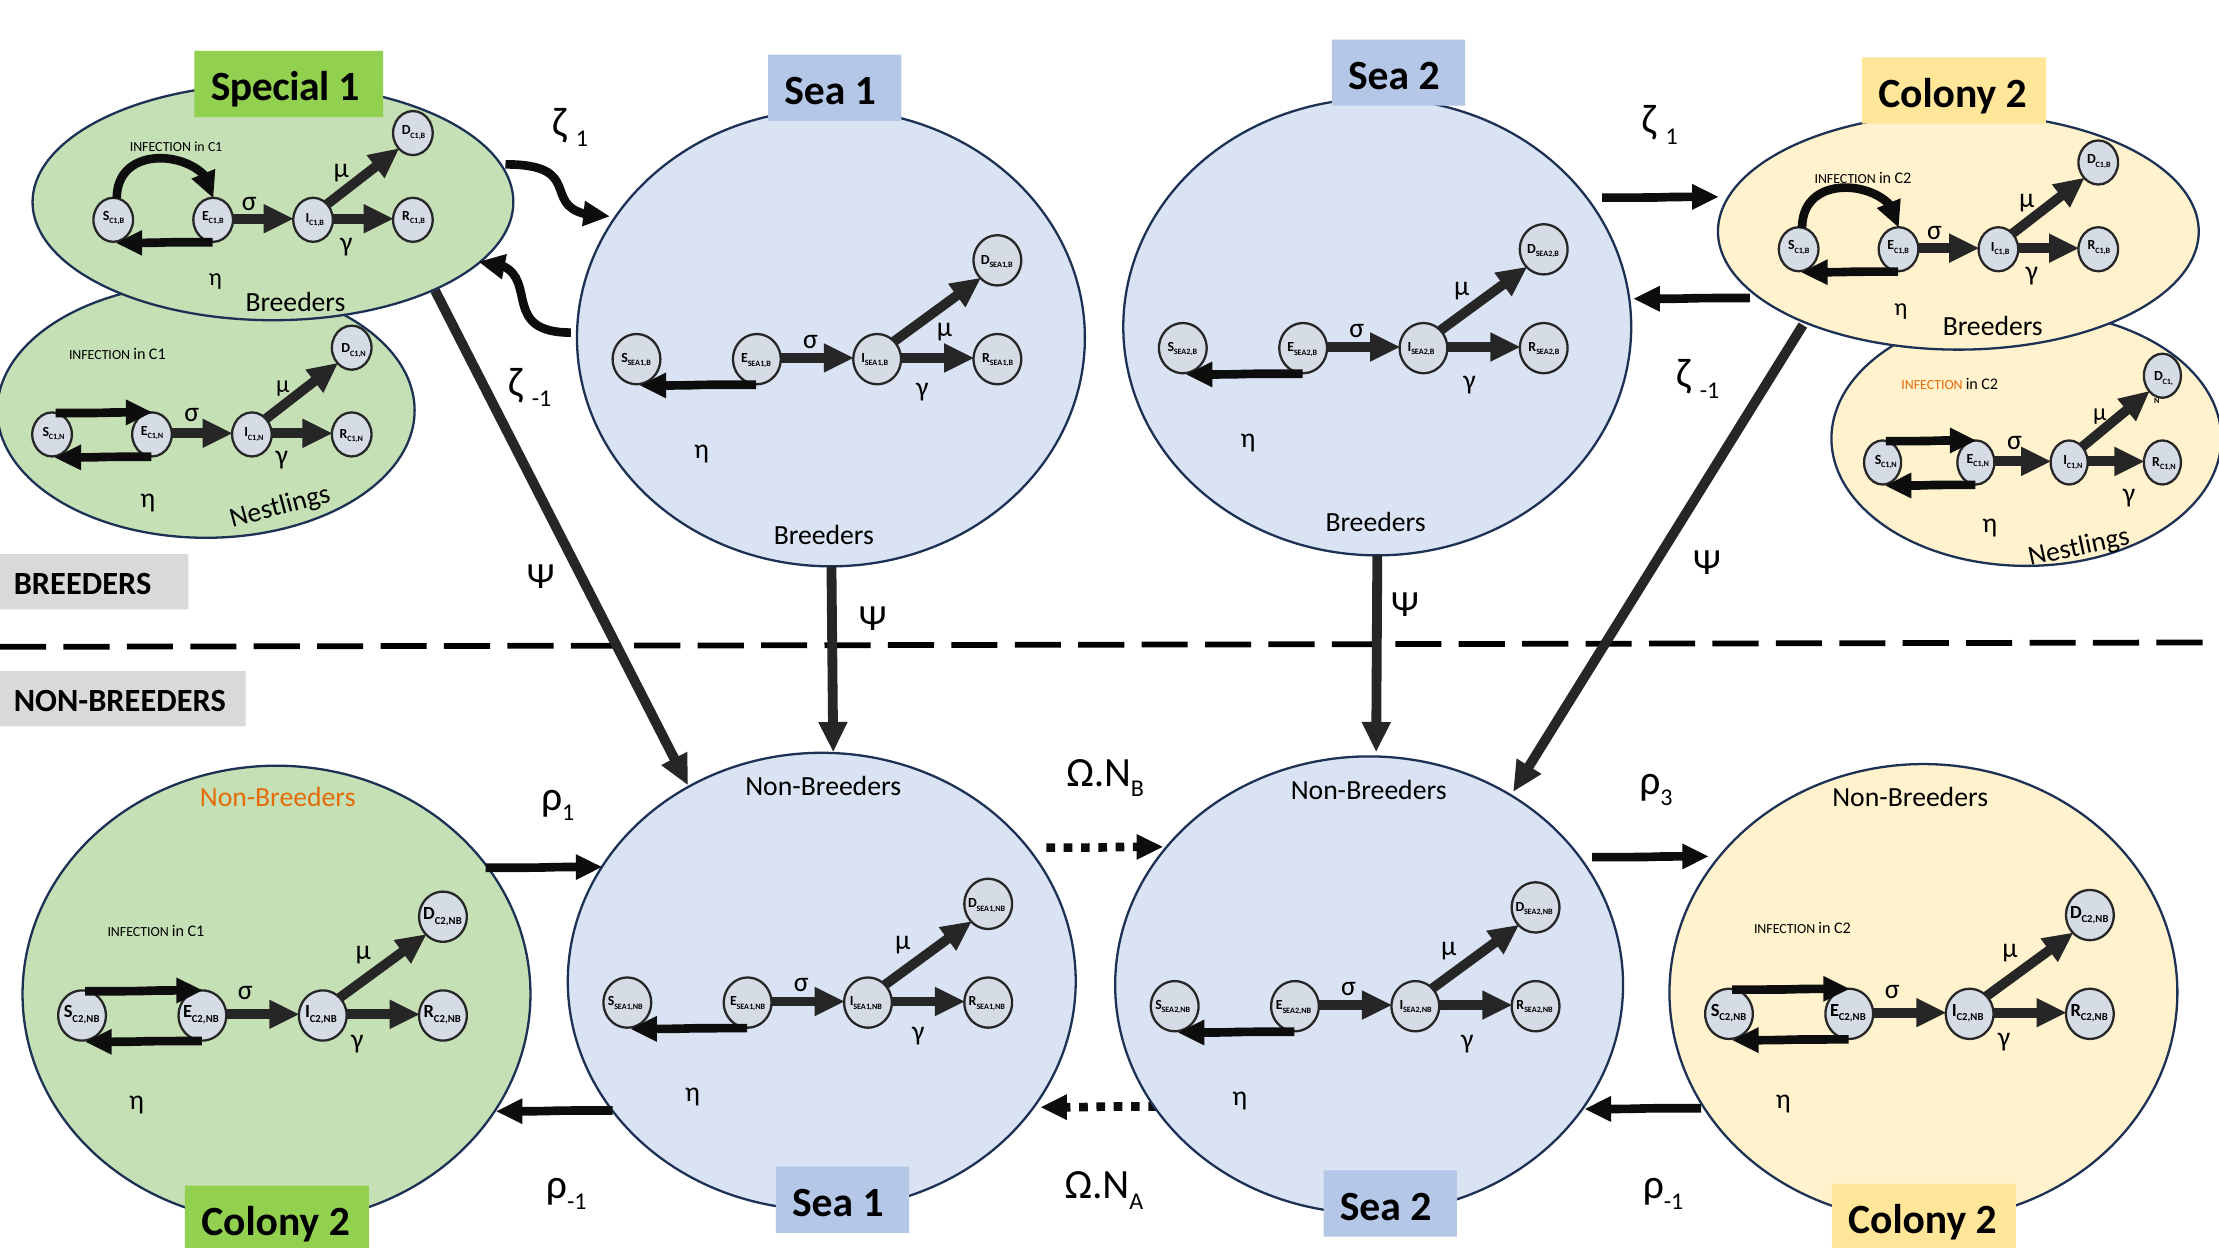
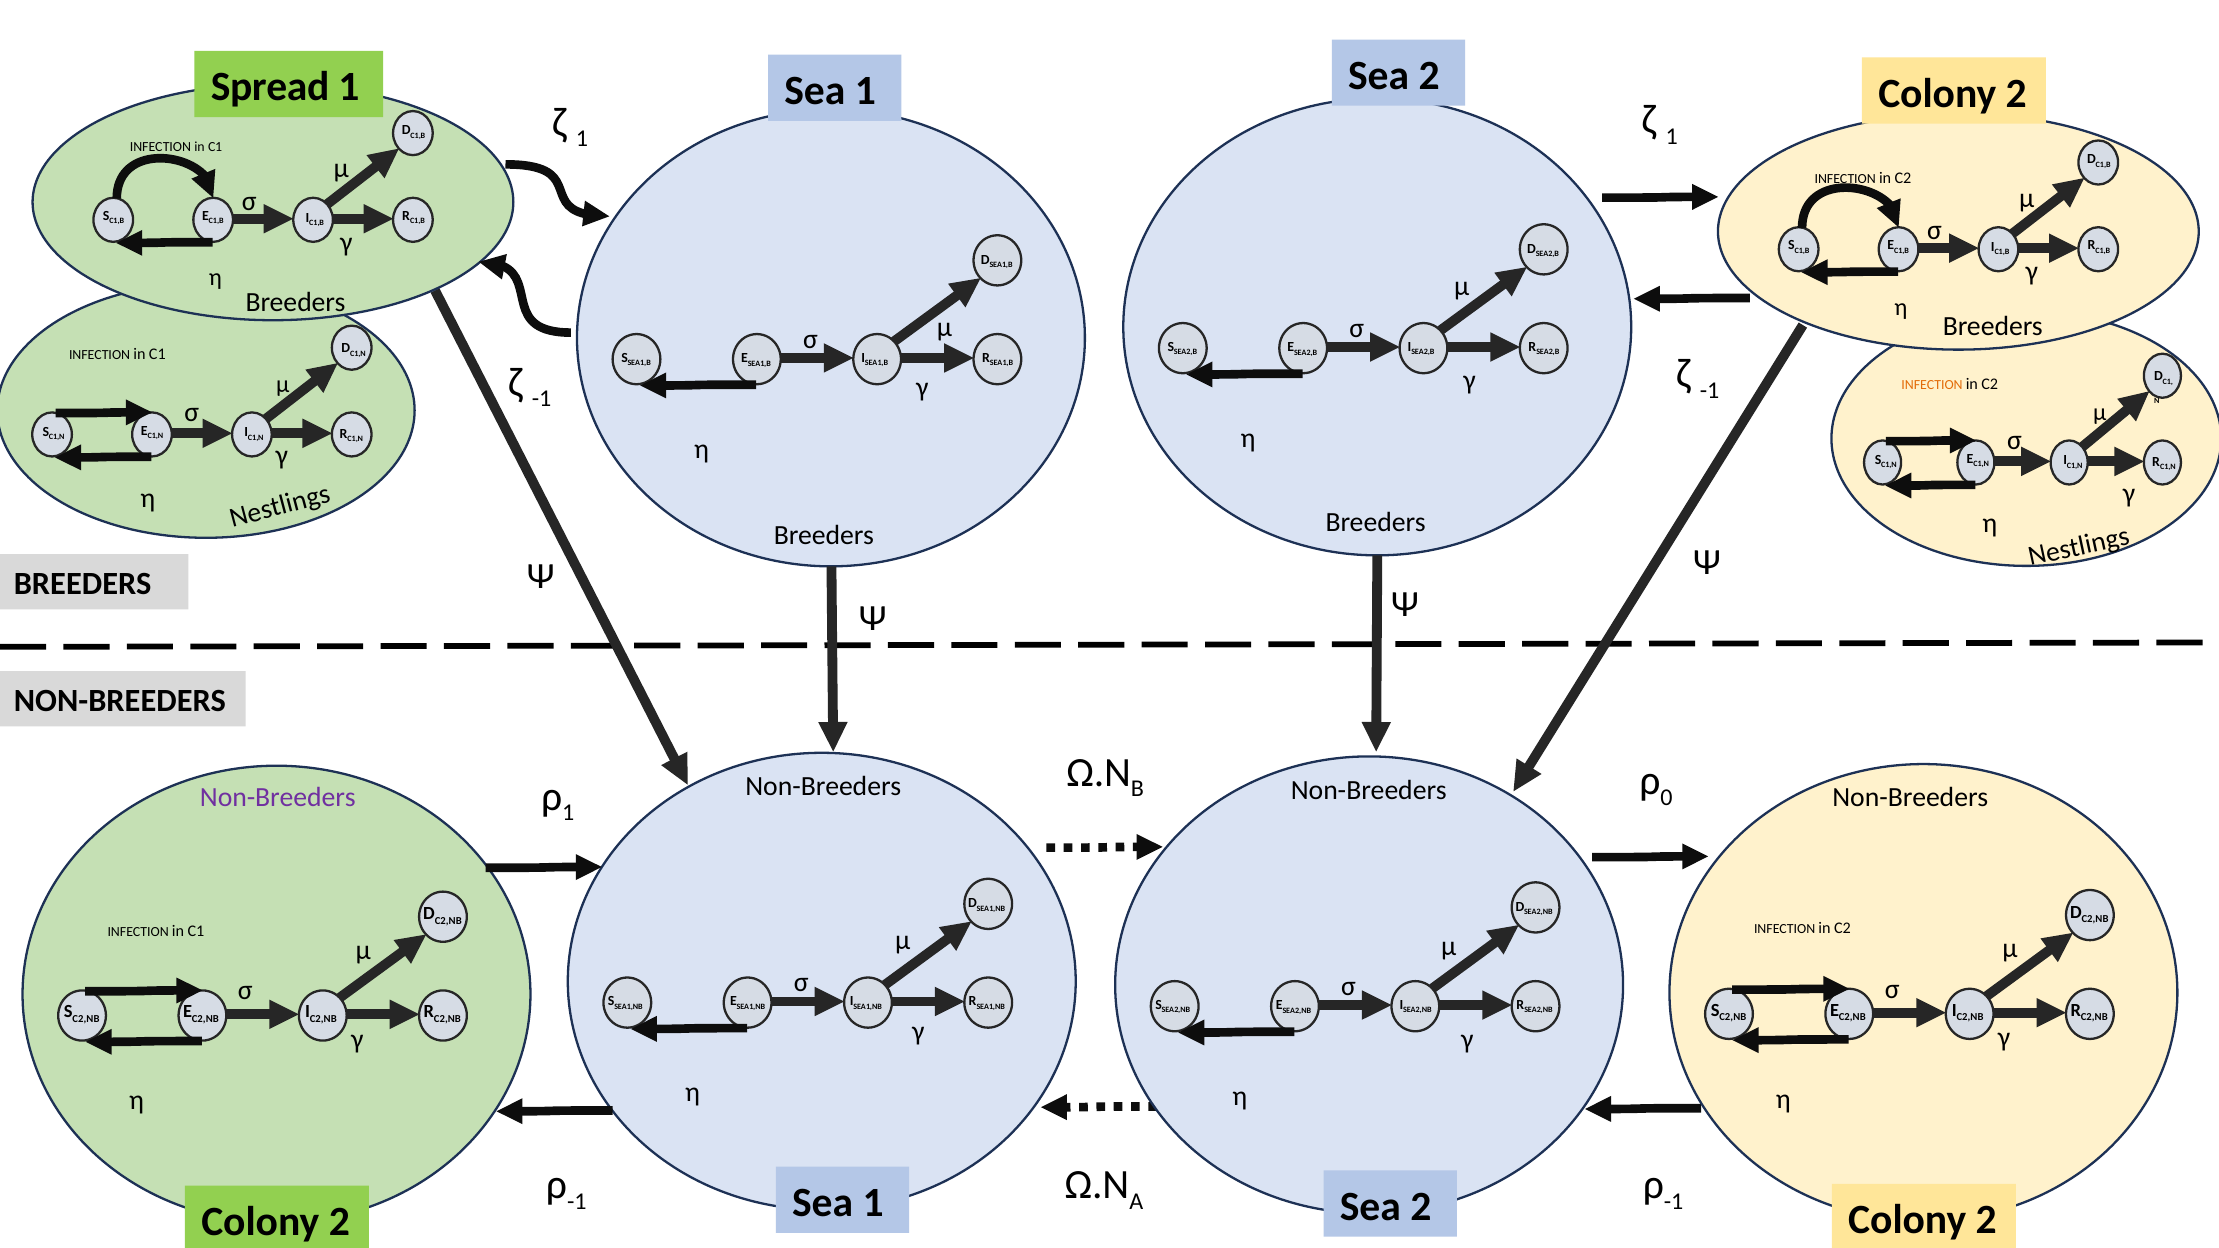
Special: Special -> Spread (270, 87)
3: 3 -> 0 (1667, 797)
Non-Breeders colour: orange -> purple (278, 798)
